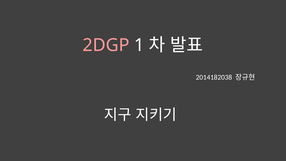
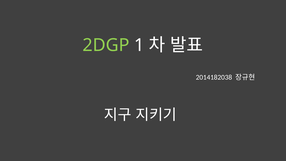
2DGP colour: pink -> light green (106, 45)
